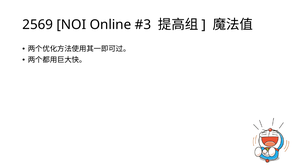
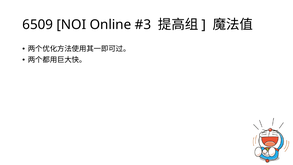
2569: 2569 -> 6509 (38, 25)
